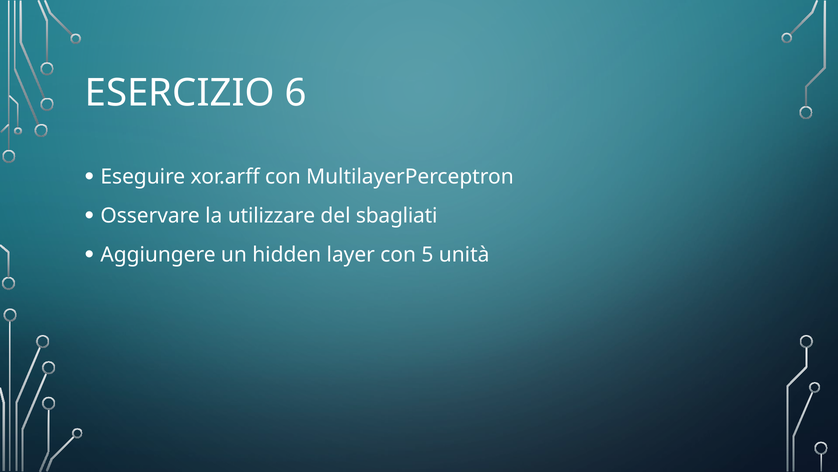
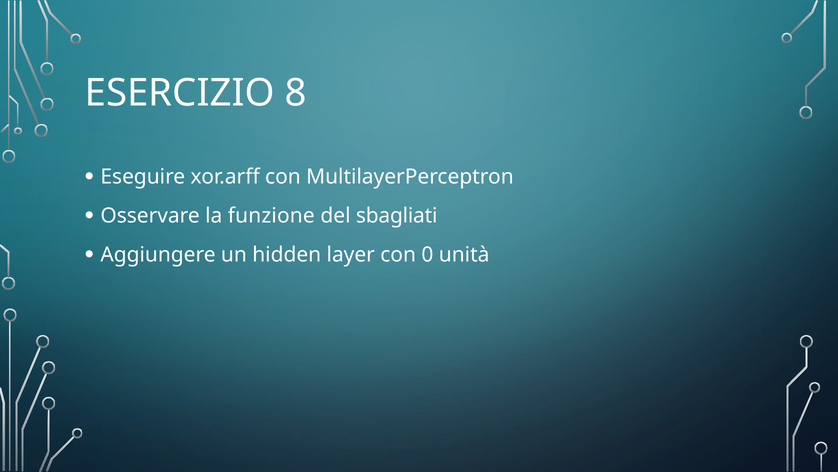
6: 6 -> 8 (296, 93)
utilizzare: utilizzare -> funzione (271, 216)
5: 5 -> 0 (427, 255)
